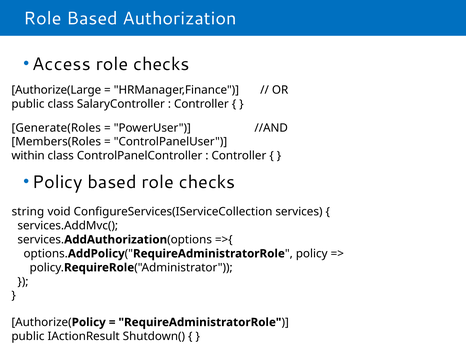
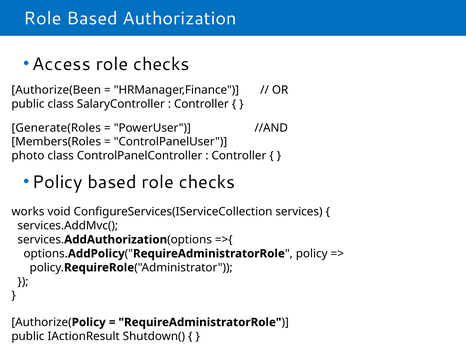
Authorize(Large: Authorize(Large -> Authorize(Been (56, 90)
within: within -> photo (28, 156)
string: string -> works (28, 212)
